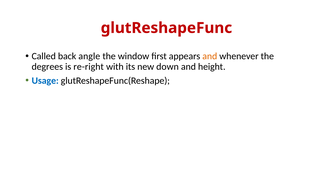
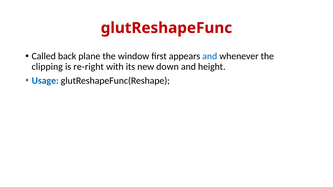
angle: angle -> plane (89, 56)
and colour: orange -> blue (210, 56)
degrees: degrees -> clipping (47, 67)
